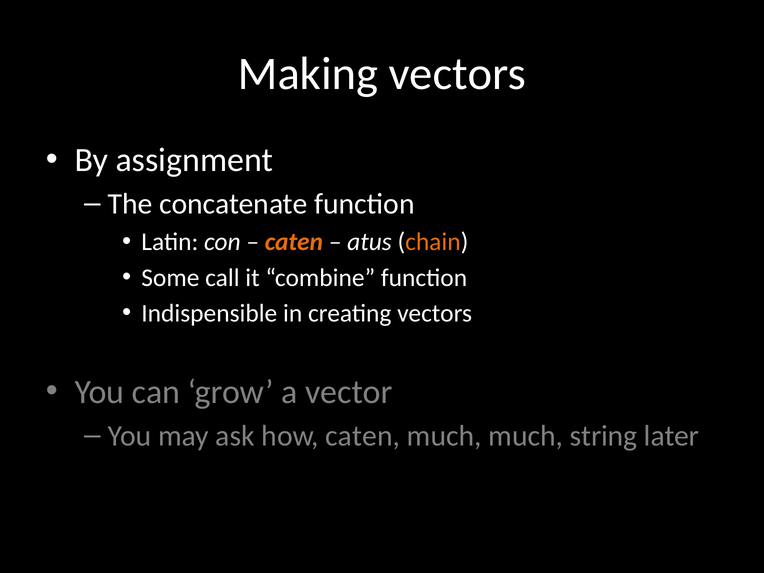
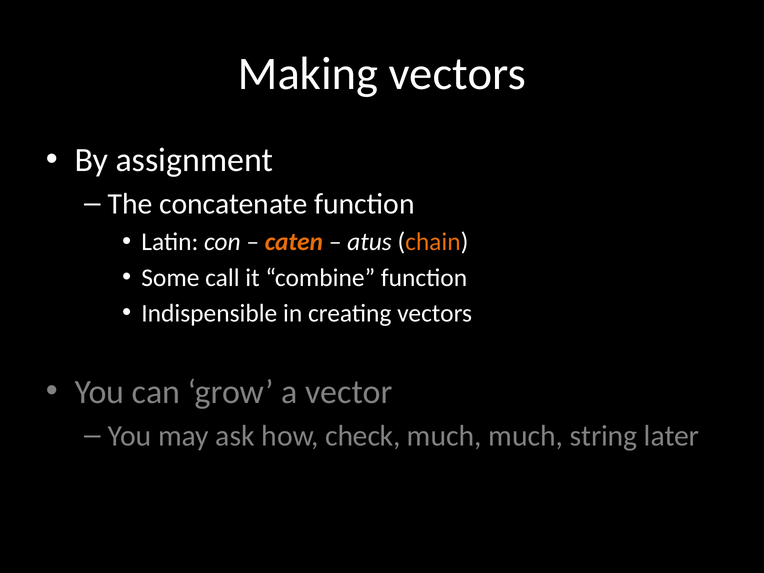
how caten: caten -> check (363, 436)
